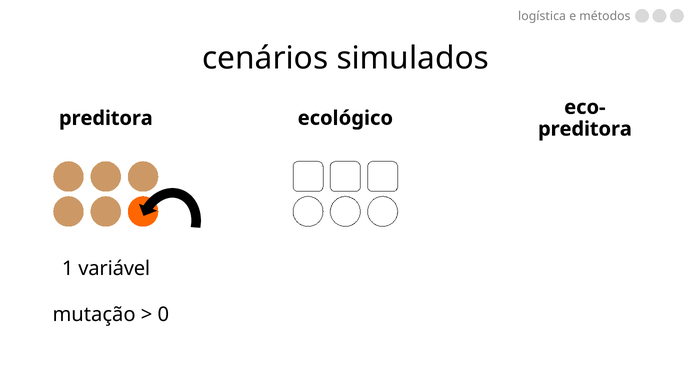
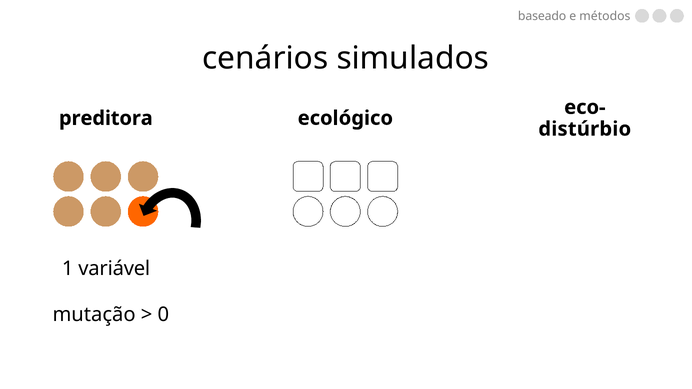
logística: logística -> baseado (542, 16)
preditora: preditora -> distúrbio (585, 129)
